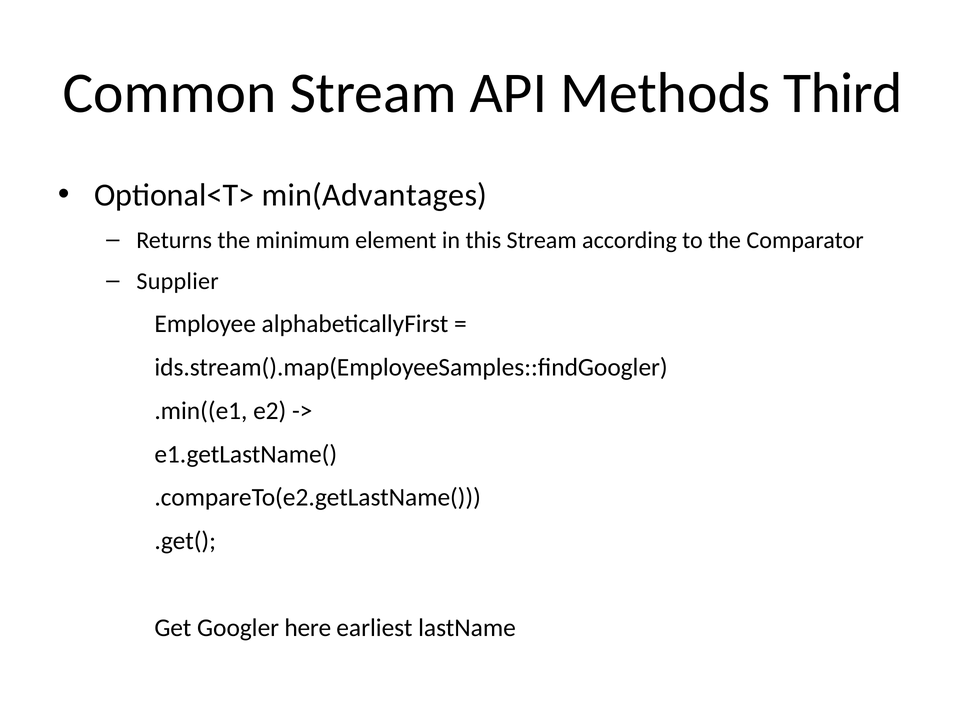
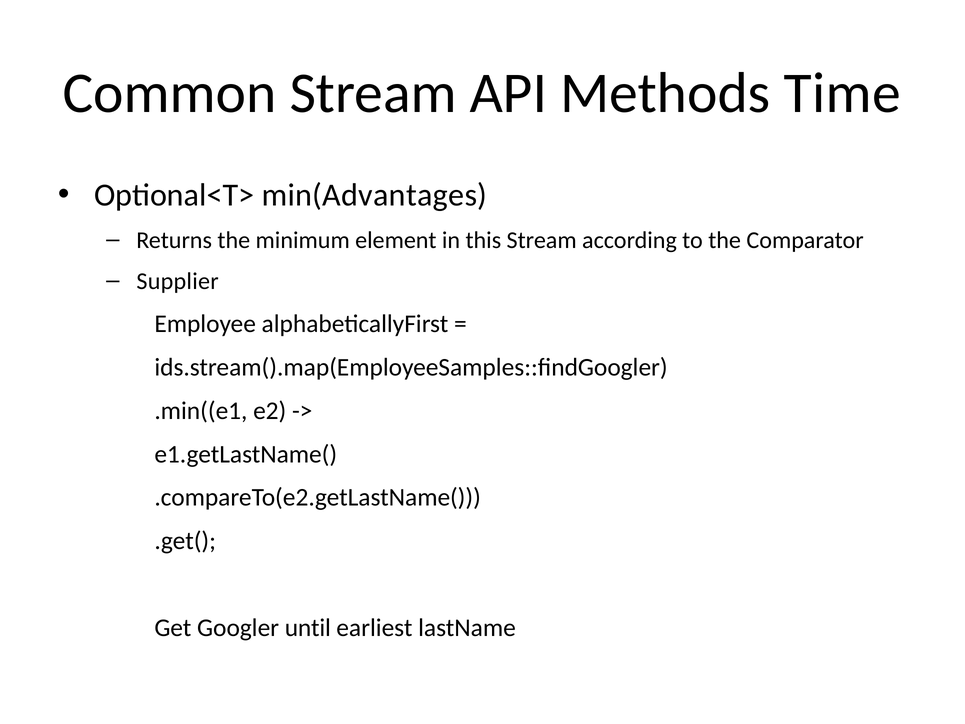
Third: Third -> Time (842, 93)
here: here -> until (308, 628)
